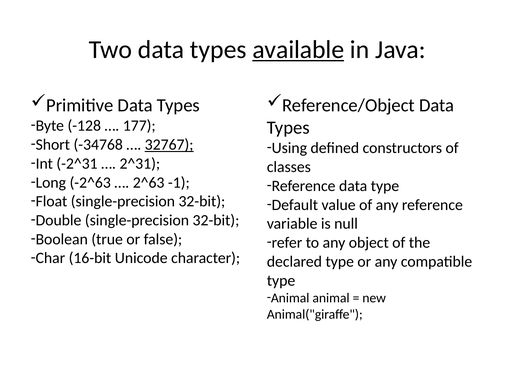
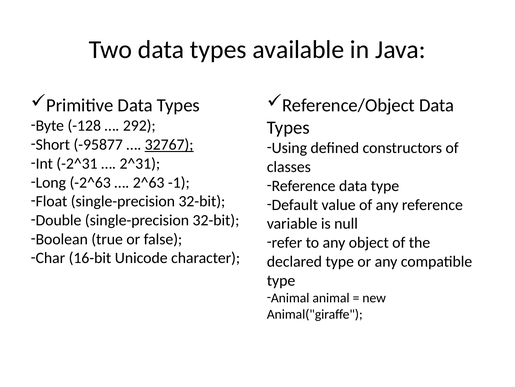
available underline: present -> none (298, 49)
177: 177 -> 292 (139, 125)
-34768: -34768 -> -95877 (98, 144)
